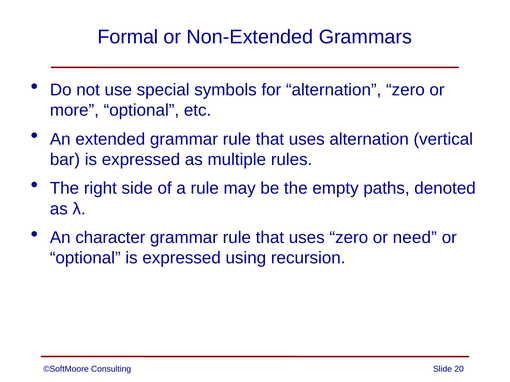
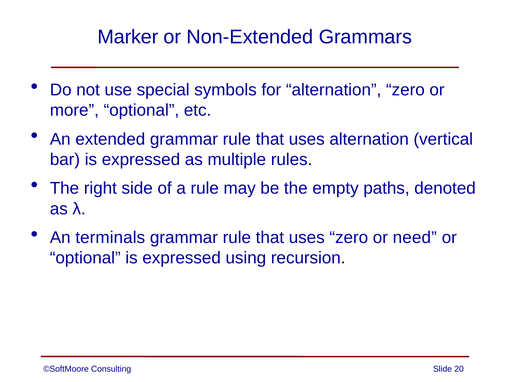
Formal: Formal -> Marker (128, 37)
character: character -> terminals (110, 238)
